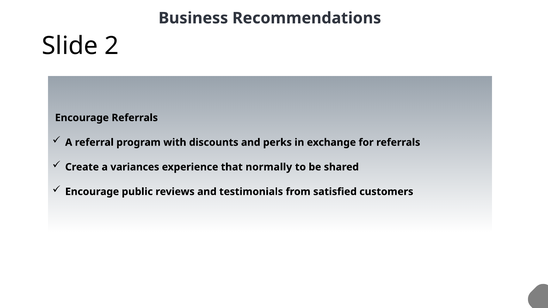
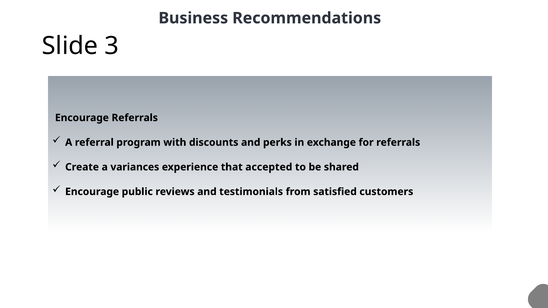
2: 2 -> 3 (112, 46)
normally: normally -> accepted (269, 167)
